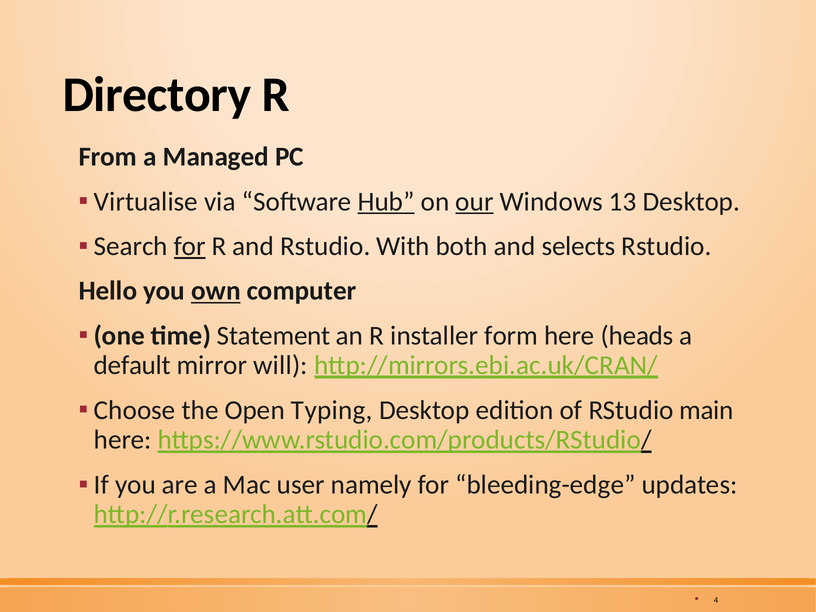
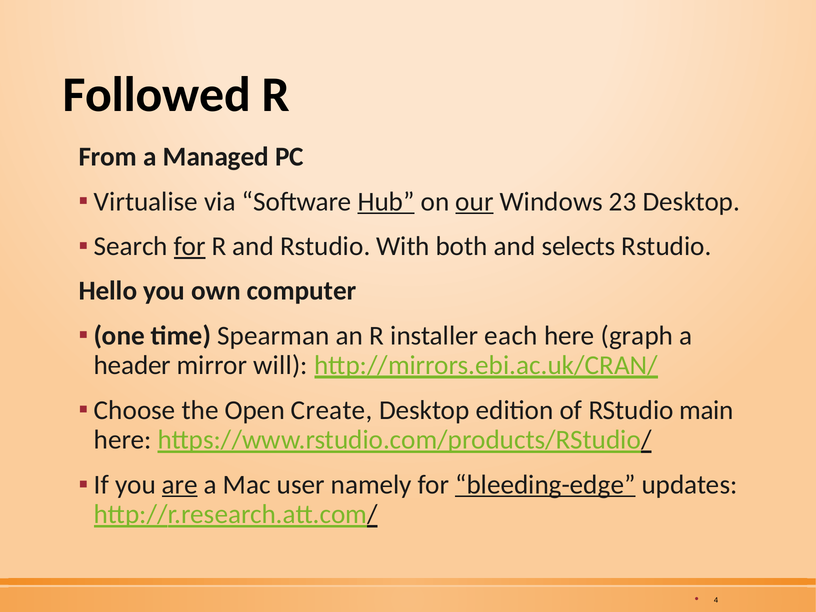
Directory: Directory -> Followed (157, 95)
13: 13 -> 23 (623, 202)
own underline: present -> none (216, 291)
Statement: Statement -> Spearman (273, 336)
form: form -> each (511, 336)
heads: heads -> graph (637, 336)
default: default -> header (132, 365)
Typing: Typing -> Create (332, 410)
are underline: none -> present (180, 485)
bleeding-edge underline: none -> present (545, 485)
